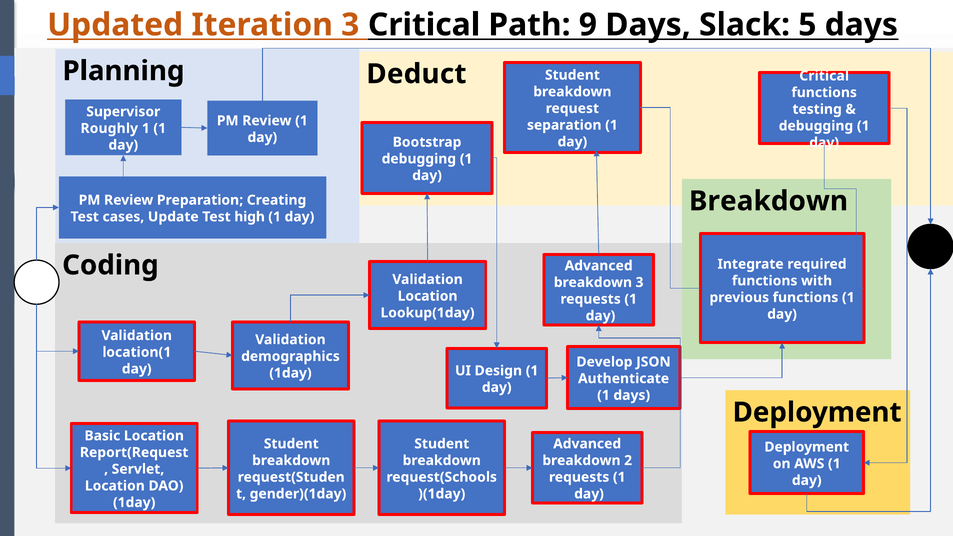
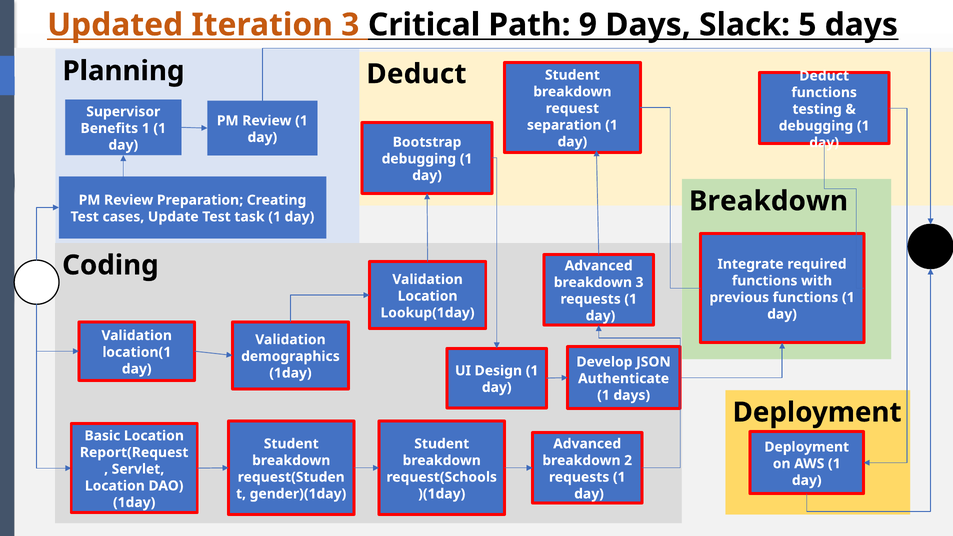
Critical: Critical -> Deduct (824, 76)
Roughly: Roughly -> Benefits (109, 128)
high: high -> task (249, 217)
